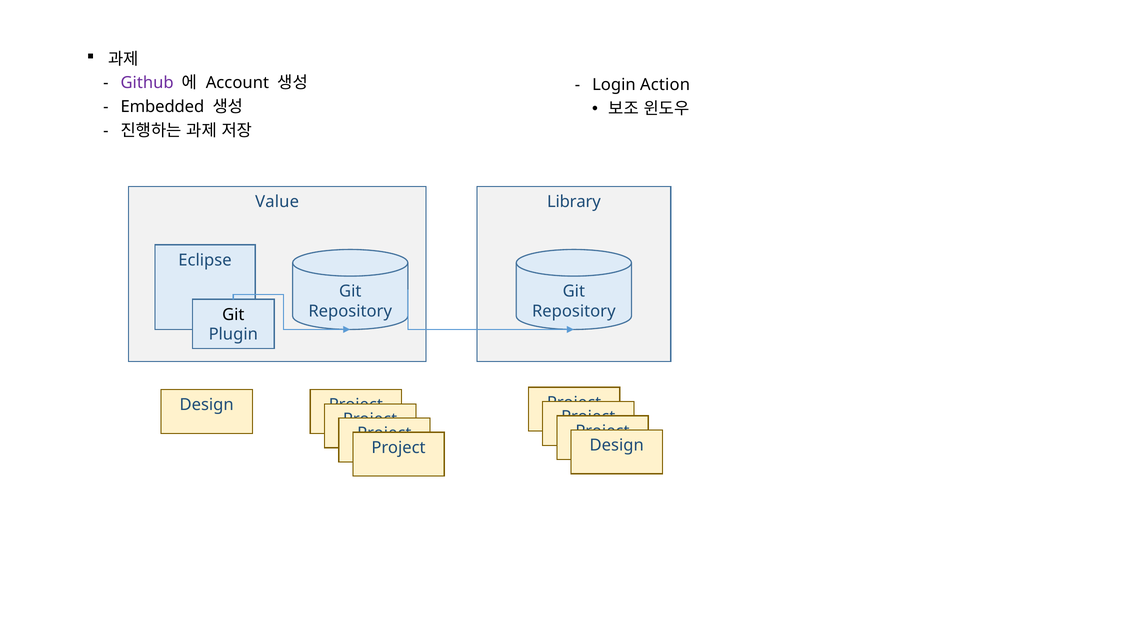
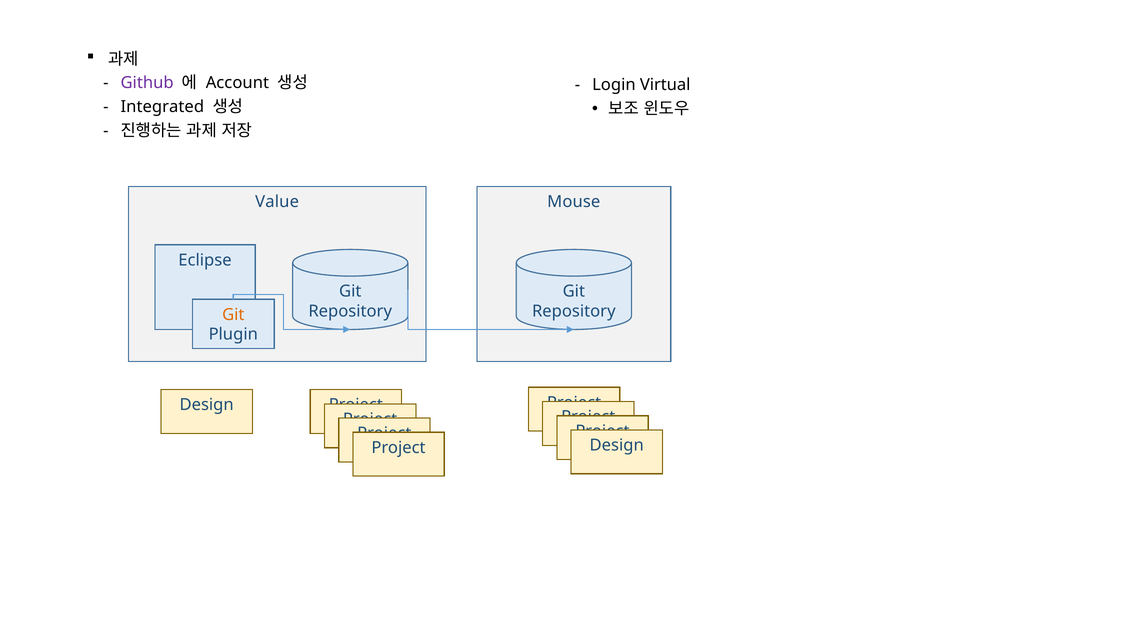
Action: Action -> Virtual (665, 85)
Embedded: Embedded -> Integrated (162, 107)
Library: Library -> Mouse (574, 202)
Git colour: black -> orange (233, 315)
